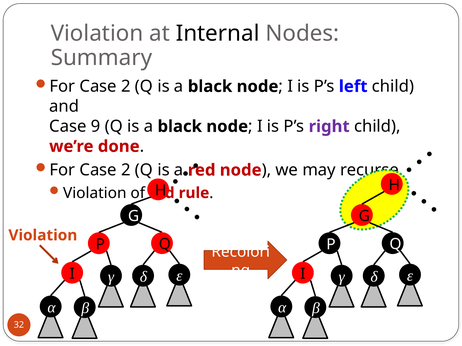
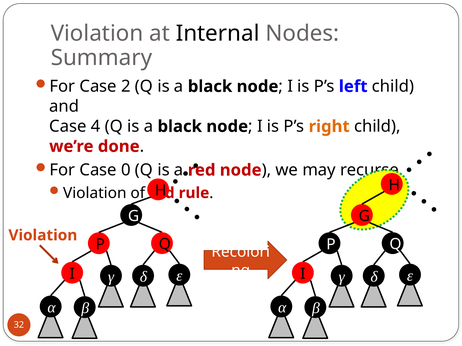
9: 9 -> 4 (96, 127)
right colour: purple -> orange (329, 127)
2: 2 -> 0 (126, 170)
